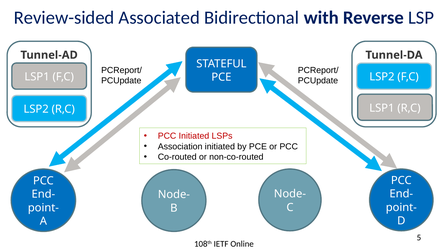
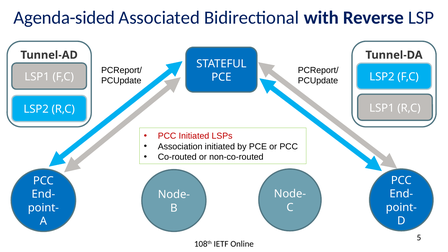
Review-sided: Review-sided -> Agenda-sided (64, 18)
